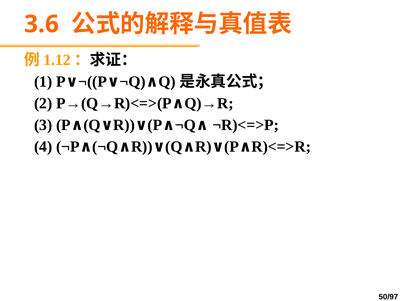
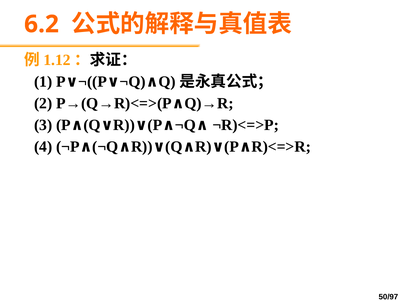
3.6: 3.6 -> 6.2 (42, 24)
